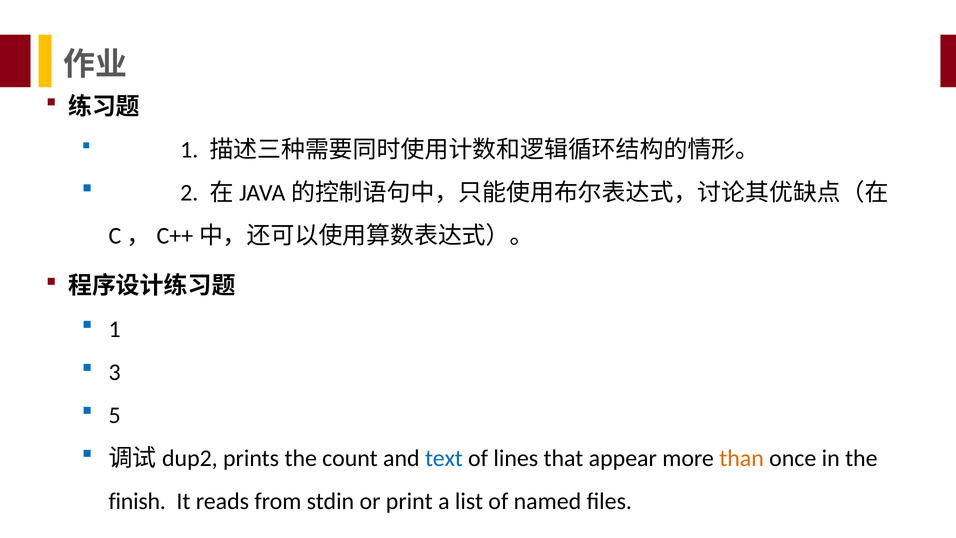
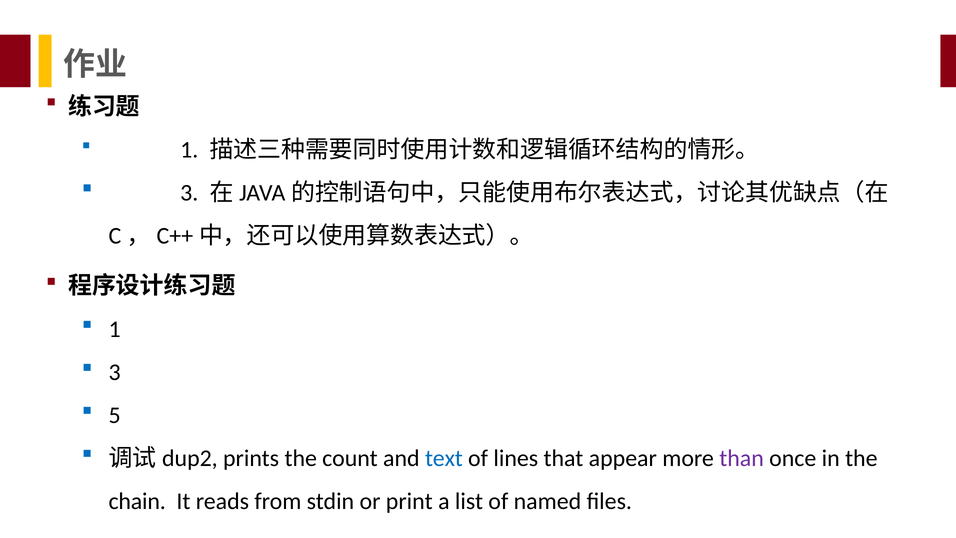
2: 2 -> 3 (189, 193)
than colour: orange -> purple (742, 458)
finish: finish -> chain (137, 501)
